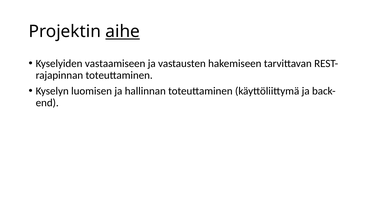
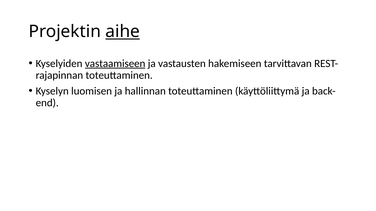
vastaamiseen underline: none -> present (115, 64)
